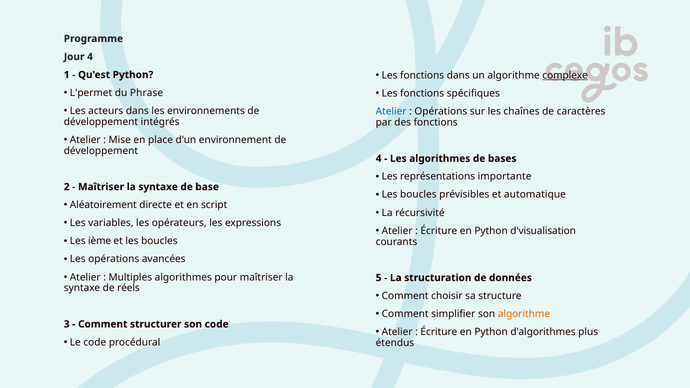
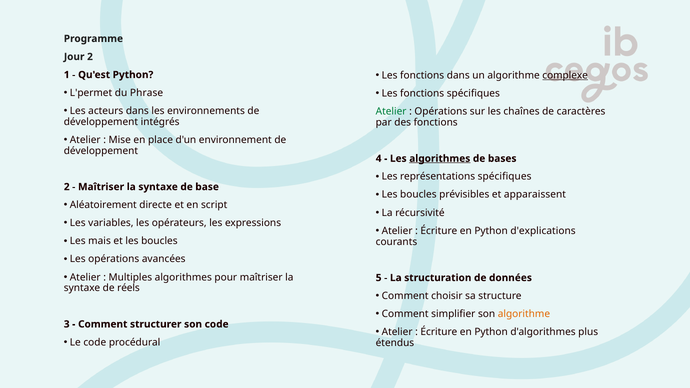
Jour 4: 4 -> 2 (90, 57)
Atelier colour: blue -> green (391, 112)
algorithmes underline: none -> present (440, 159)
représentations importante: importante -> spécifiques (505, 177)
automatique: automatique -> apparaissent (535, 195)
d'visualisation: d'visualisation -> d'explications (543, 231)
ième: ième -> mais (100, 241)
